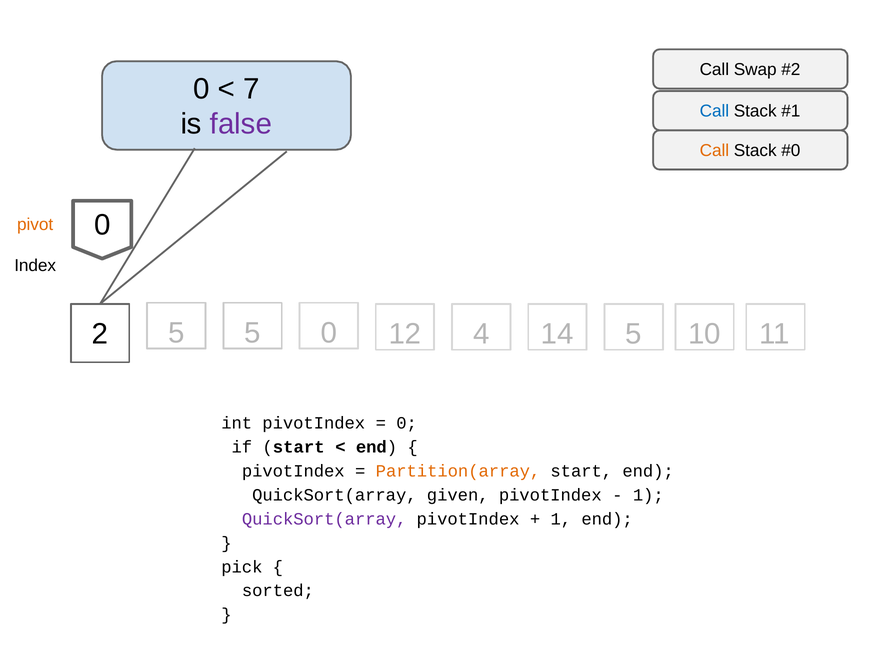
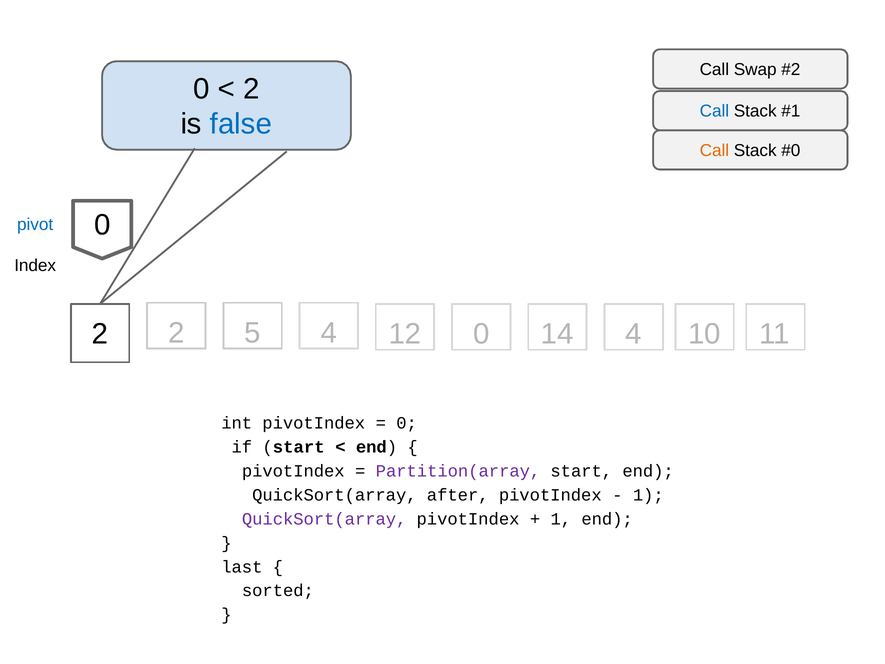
7: 7 -> 2 (251, 89)
false colour: purple -> blue (241, 124)
pivot colour: orange -> blue (35, 225)
2 5: 5 -> 2 (176, 333)
5 0: 0 -> 4 (329, 333)
12 4: 4 -> 0 (481, 334)
14 5: 5 -> 4 (634, 334)
Partition(array colour: orange -> purple (458, 471)
given: given -> after (458, 495)
pick: pick -> last (242, 567)
